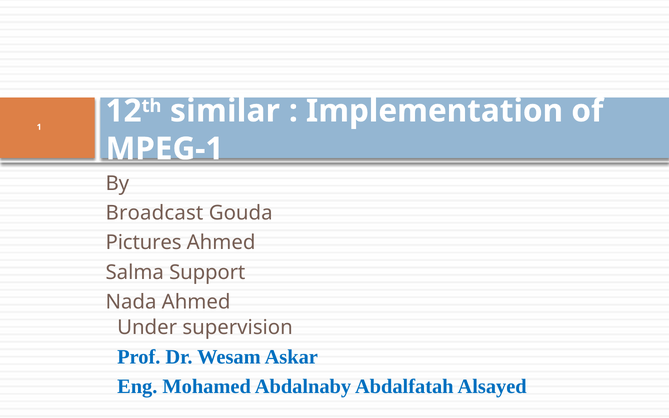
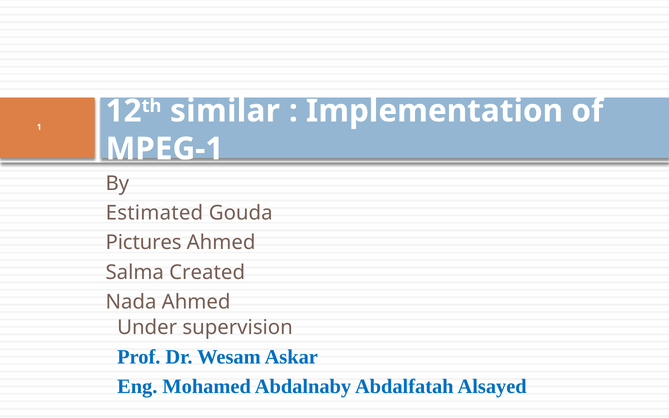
Broadcast: Broadcast -> Estimated (154, 213)
Support: Support -> Created (207, 272)
